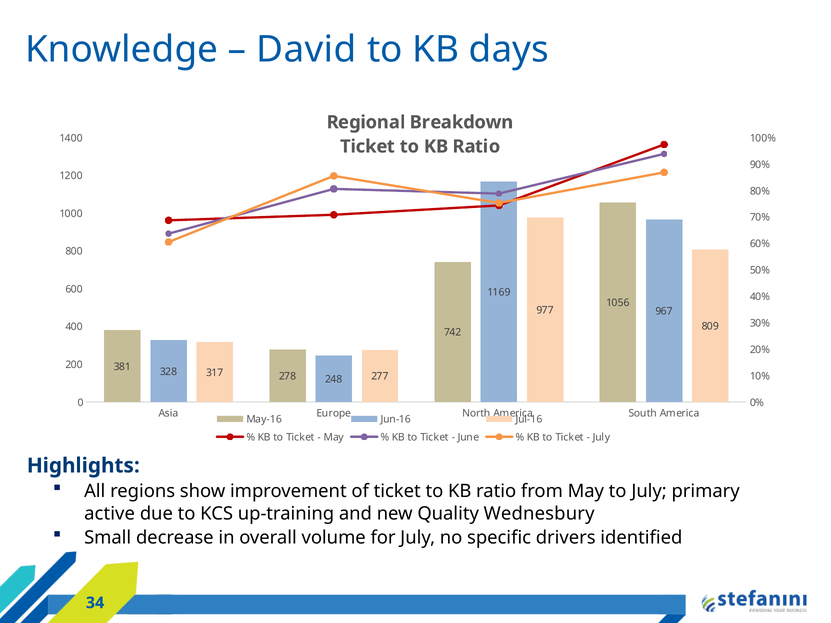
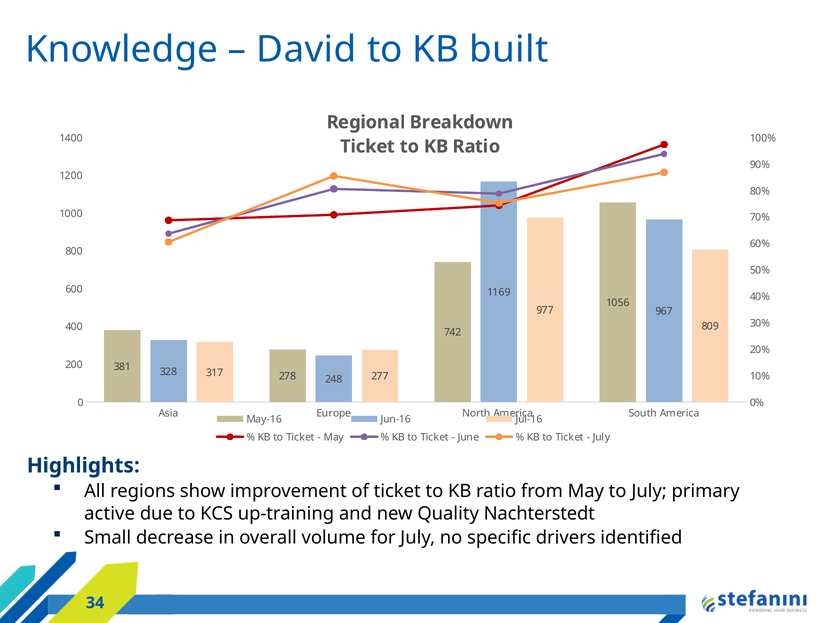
days: days -> built (509, 50)
Wednesbury: Wednesbury -> Nachterstedt (539, 514)
